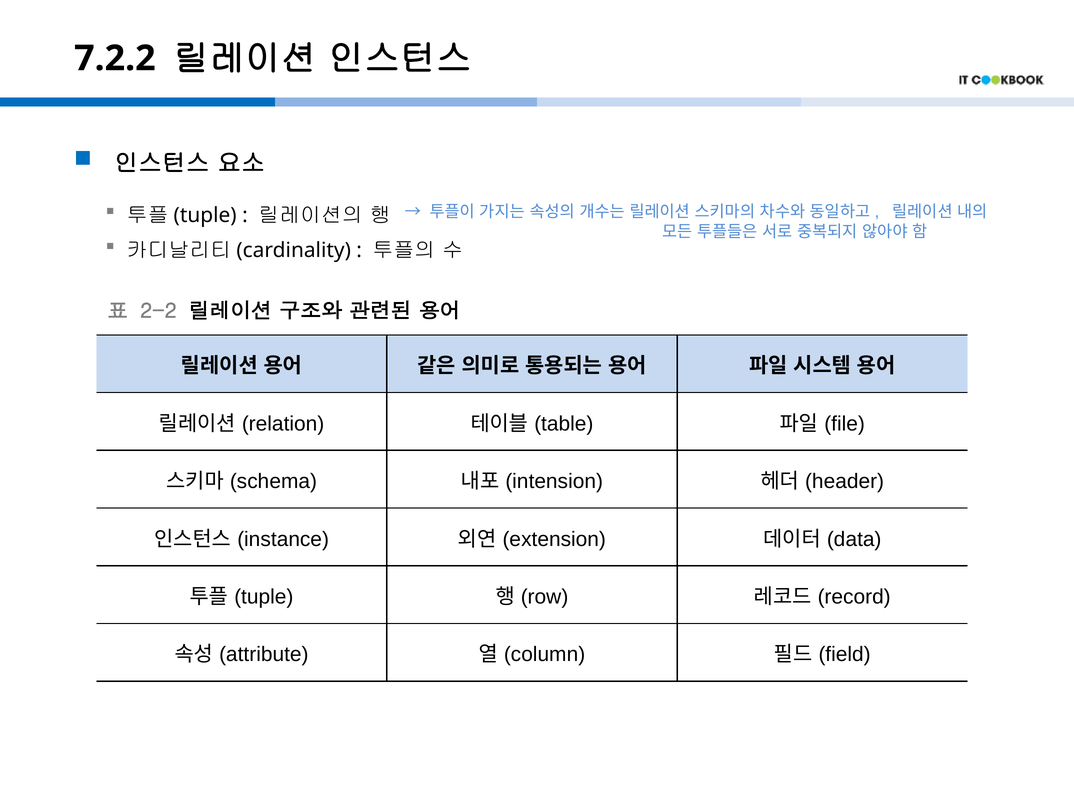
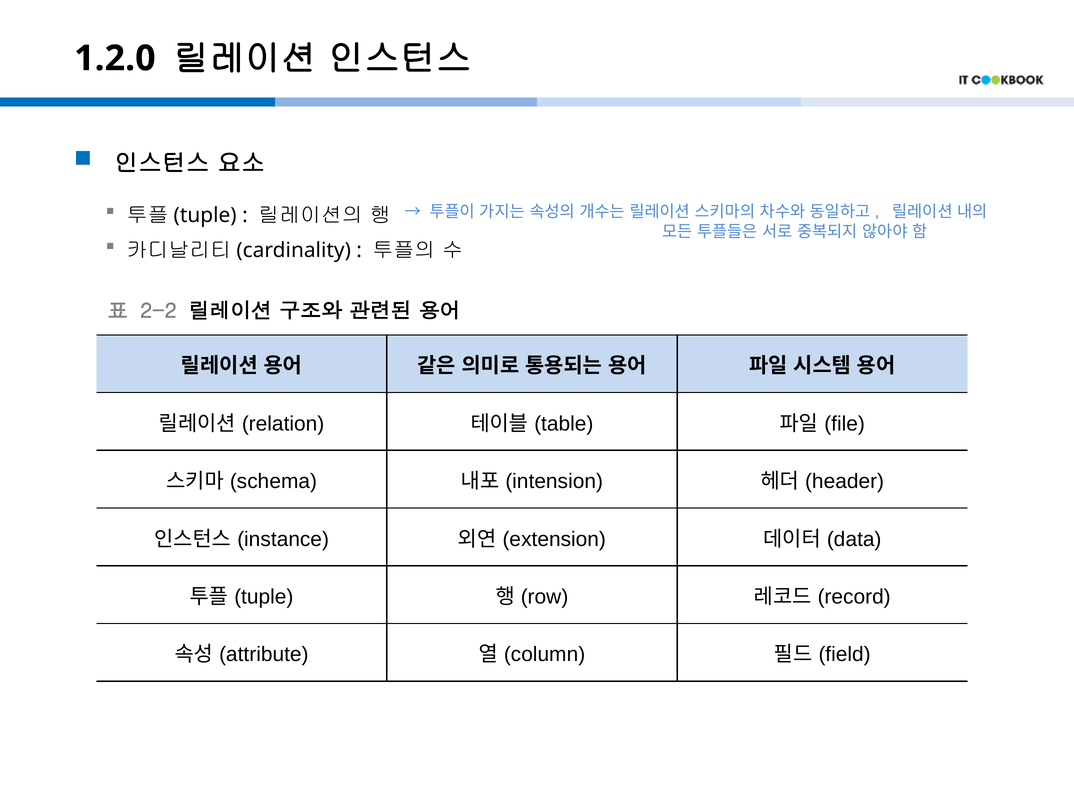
7.2.2: 7.2.2 -> 1.2.0 (115, 58)
